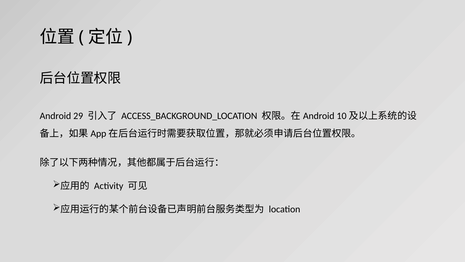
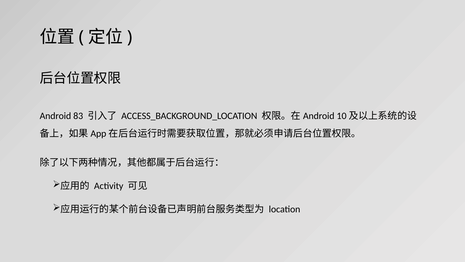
29: 29 -> 83 (78, 116)
